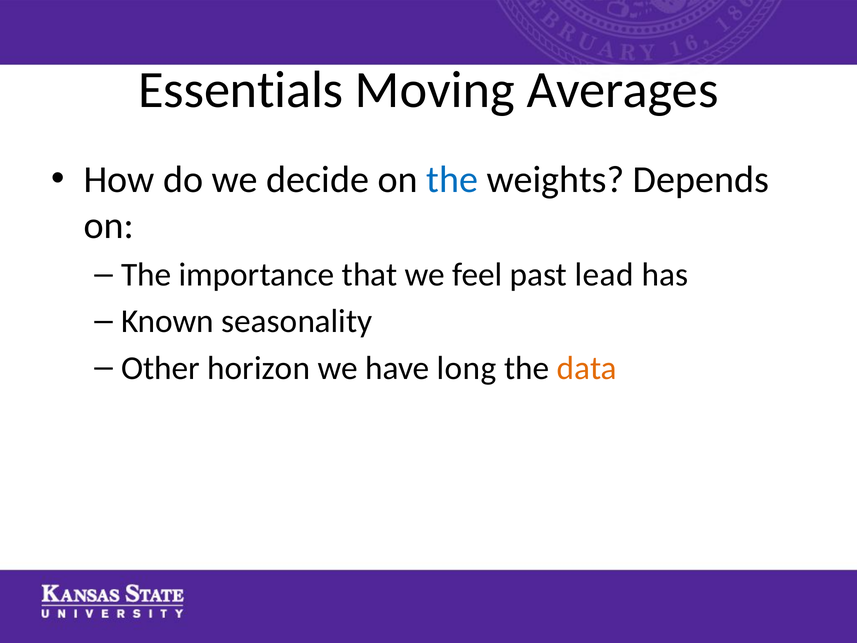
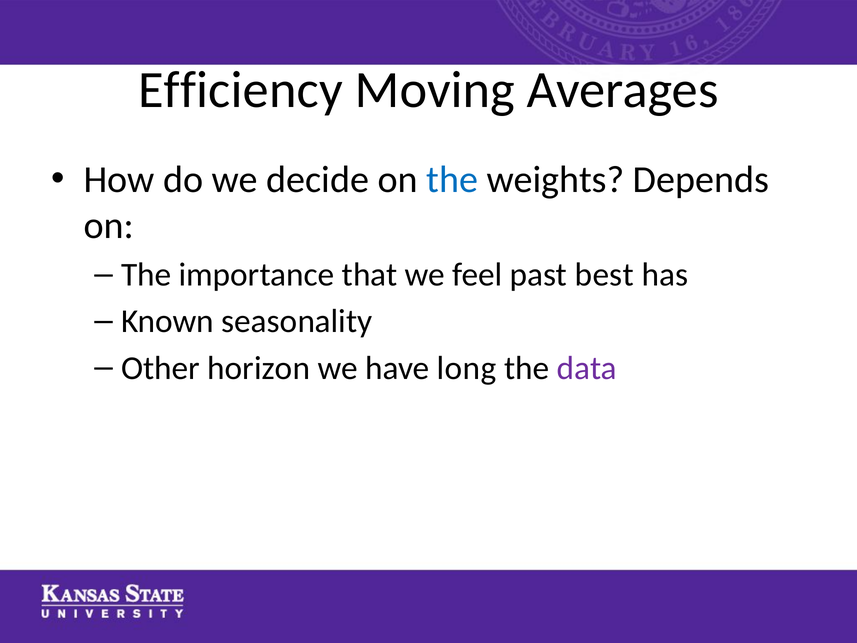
Essentials: Essentials -> Efficiency (241, 90)
lead: lead -> best (604, 275)
data colour: orange -> purple (587, 368)
